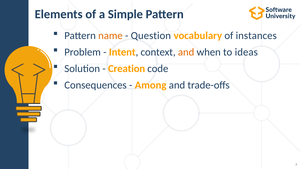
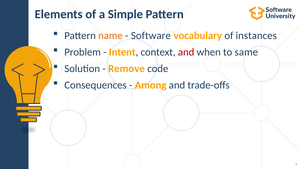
Question: Question -> Software (151, 36)
and colour: orange -> red (186, 52)
ideas: ideas -> same (246, 52)
Creation: Creation -> Remove (126, 69)
